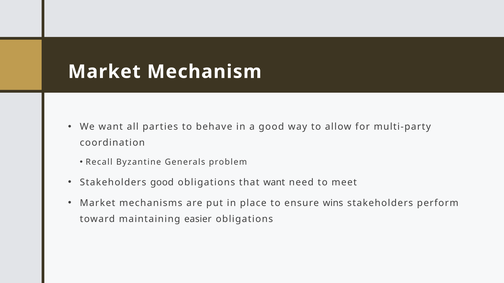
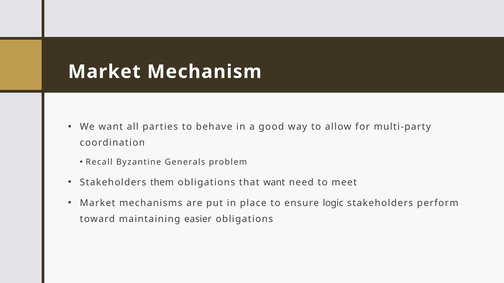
Stakeholders good: good -> them (162, 183)
wins: wins -> logic (333, 203)
